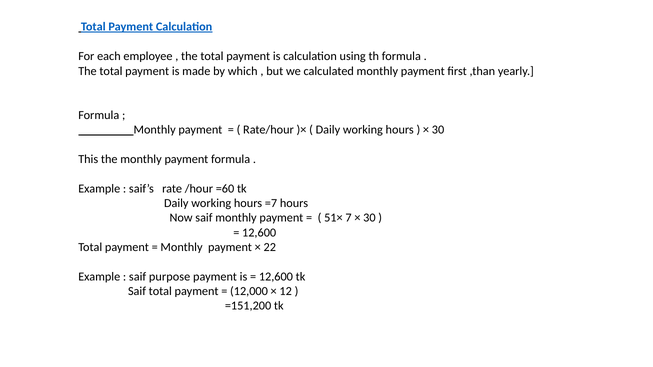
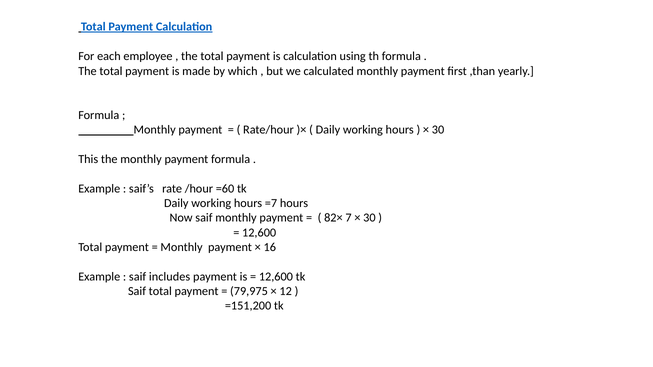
51×: 51× -> 82× (333, 218)
22: 22 -> 16 (270, 247)
purpose: purpose -> includes (170, 277)
12,000: 12,000 -> 79,975 (249, 292)
